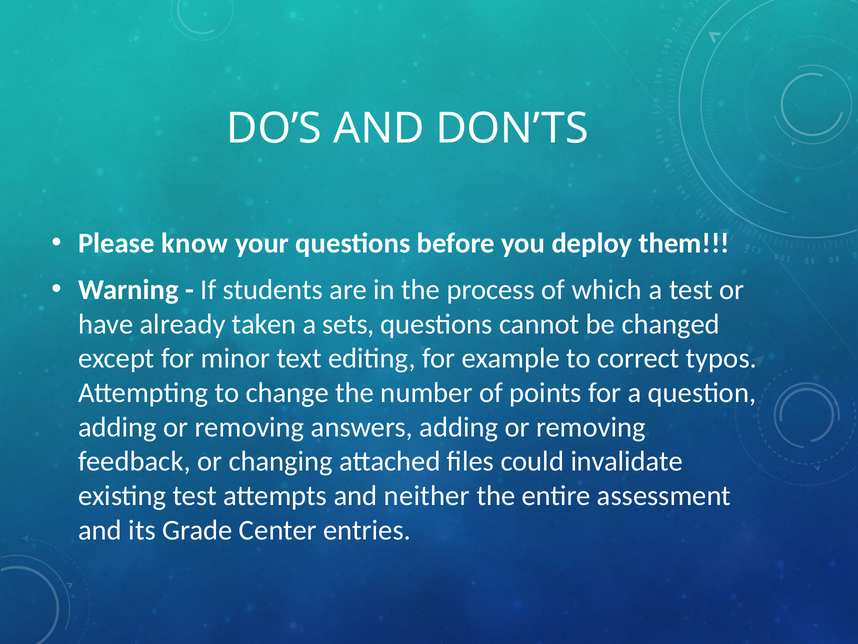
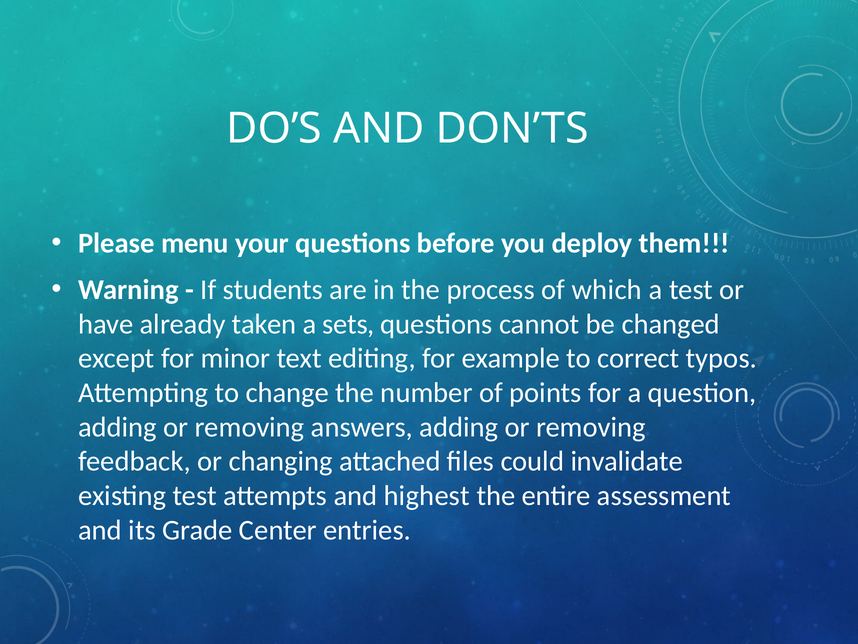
know: know -> menu (195, 243)
neither: neither -> highest (427, 495)
